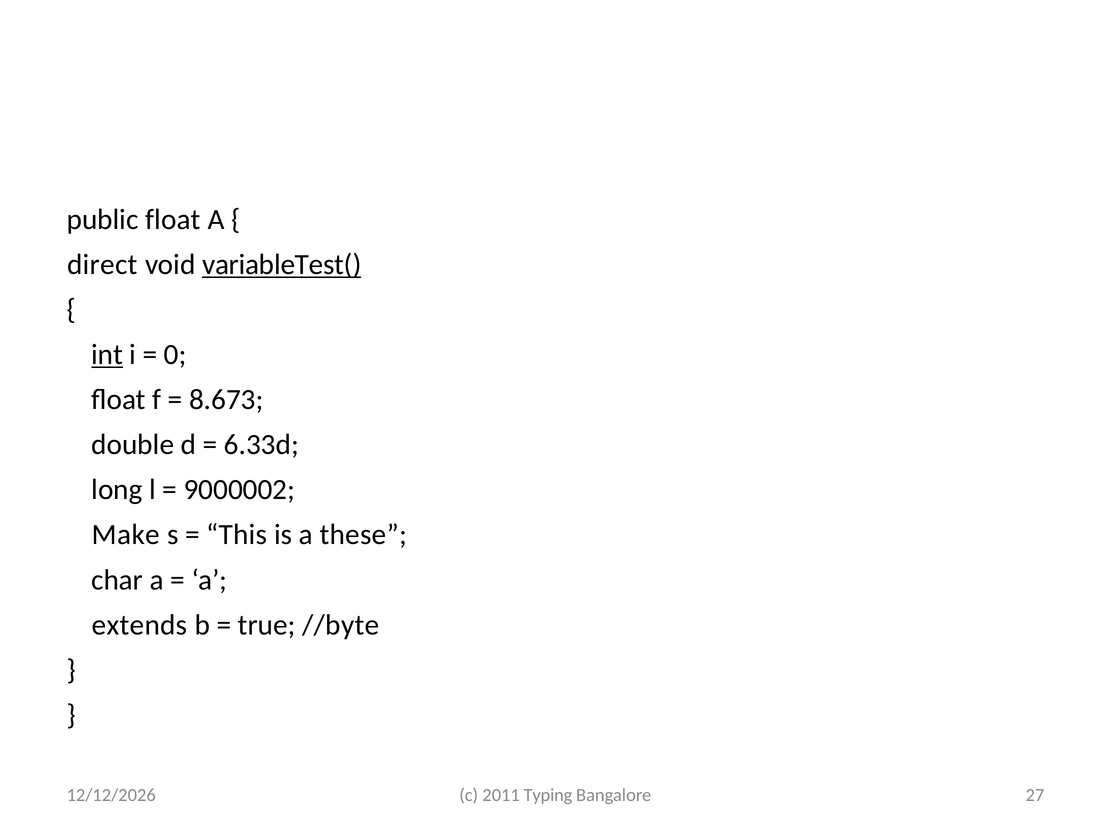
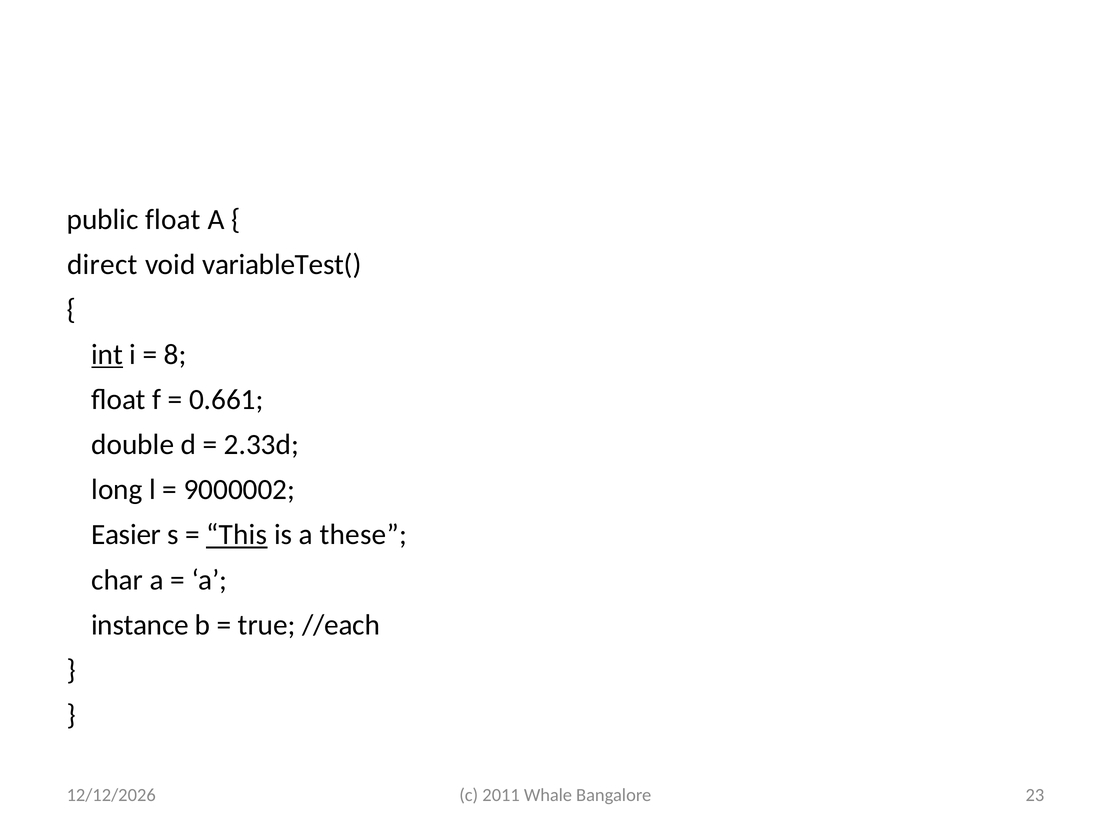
variableTest( underline: present -> none (282, 265)
0: 0 -> 8 (175, 355)
8.673: 8.673 -> 0.661 (226, 400)
6.33d: 6.33d -> 2.33d (261, 445)
Make: Make -> Easier (126, 535)
This underline: none -> present (237, 535)
extends: extends -> instance (140, 625)
//byte: //byte -> //each (341, 625)
Typing: Typing -> Whale (548, 796)
27: 27 -> 23 (1035, 796)
